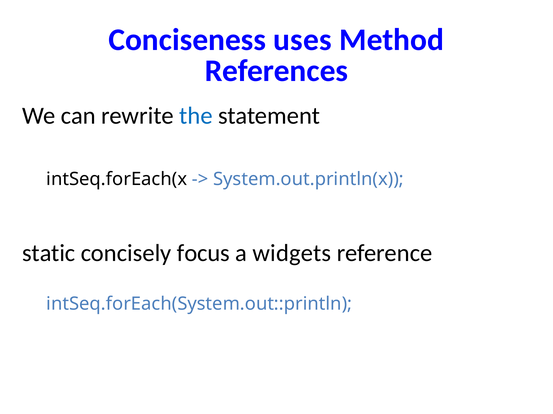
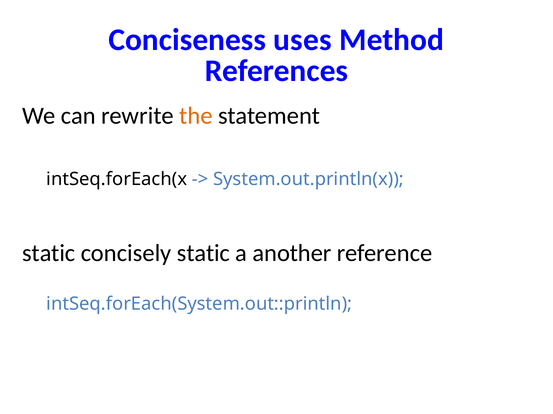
the colour: blue -> orange (196, 116)
concisely focus: focus -> static (203, 254)
widgets: widgets -> another (292, 254)
